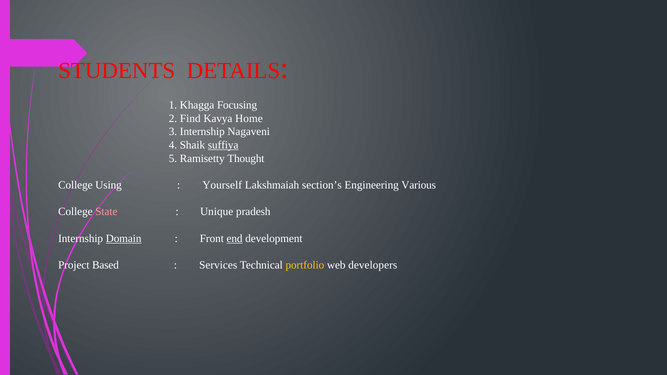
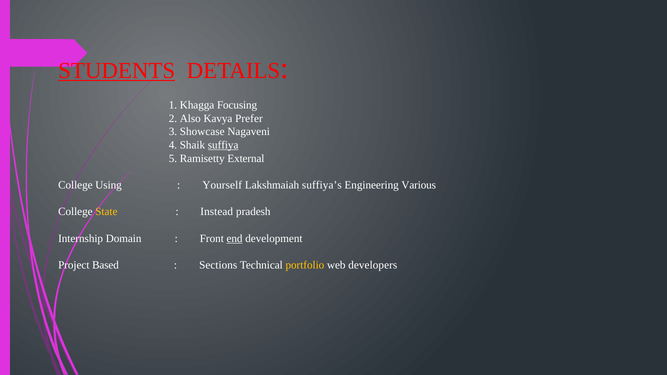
STUDENTS underline: none -> present (117, 71)
Find: Find -> Also (190, 118)
Home: Home -> Prefer (249, 118)
3 Internship: Internship -> Showcase (202, 132)
Thought: Thought -> External (246, 158)
section’s: section’s -> suffiya’s (322, 185)
State colour: pink -> yellow (106, 212)
Unique: Unique -> Instead (217, 212)
Domain underline: present -> none (124, 238)
Services: Services -> Sections (218, 265)
